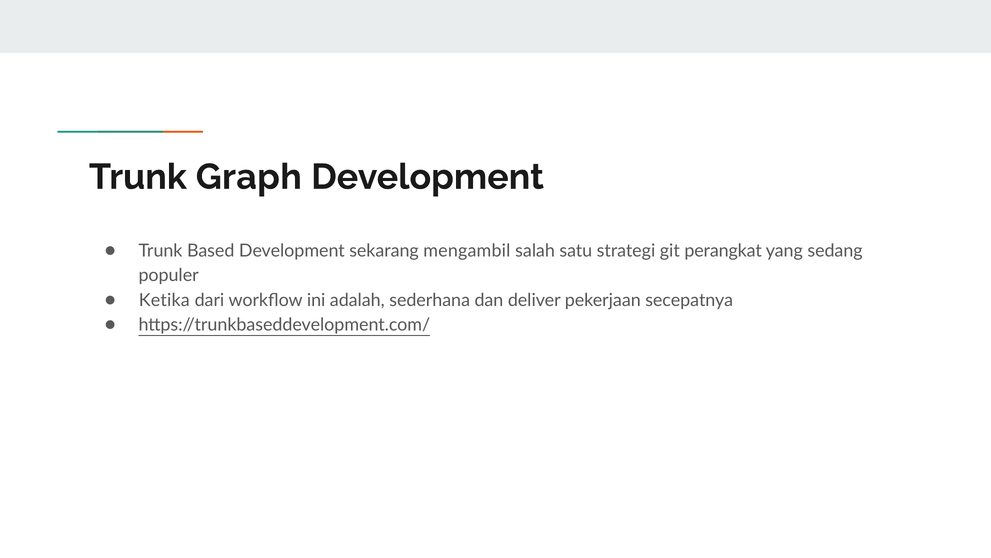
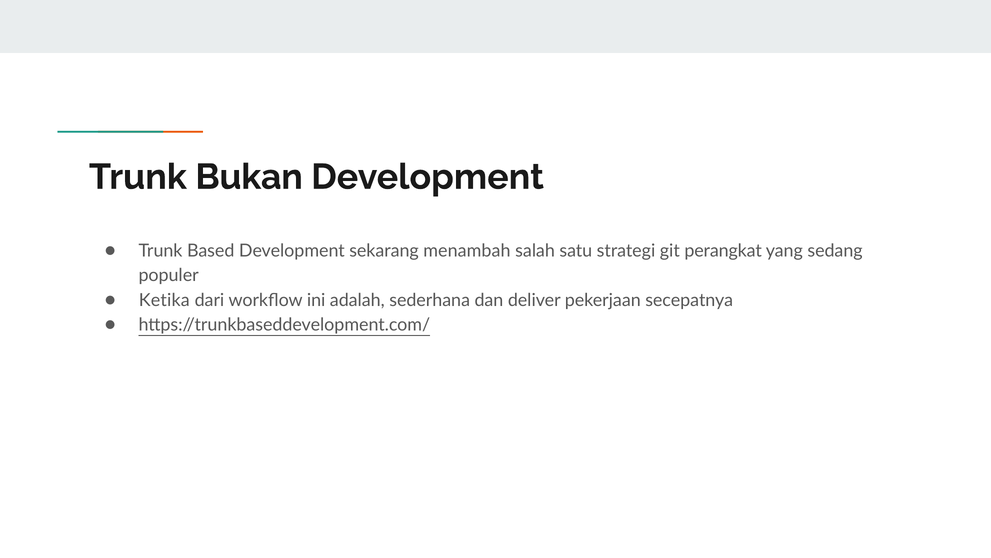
Graph: Graph -> Bukan (249, 177)
mengambil: mengambil -> menambah (467, 250)
